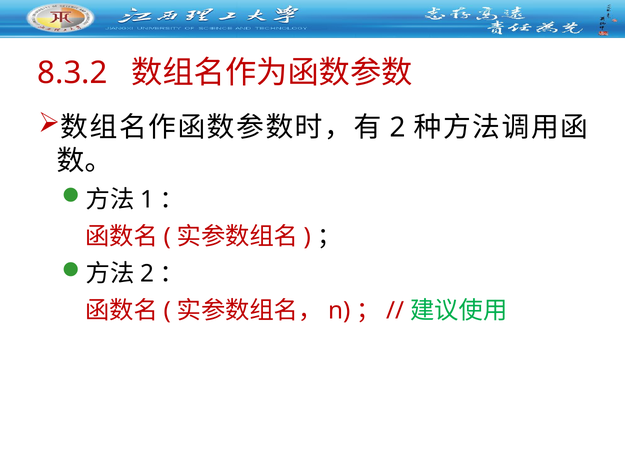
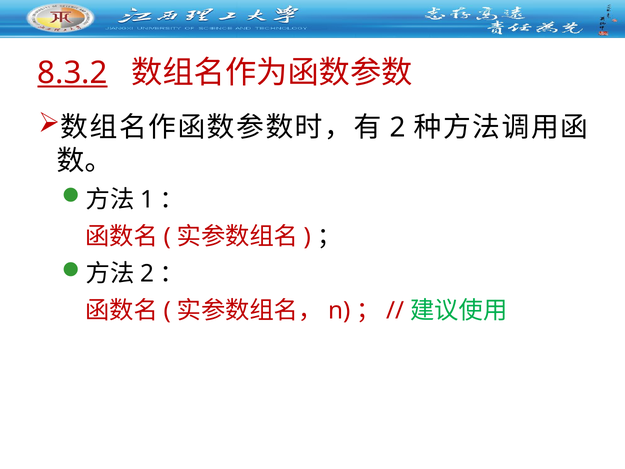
8.3.2 underline: none -> present (73, 73)
